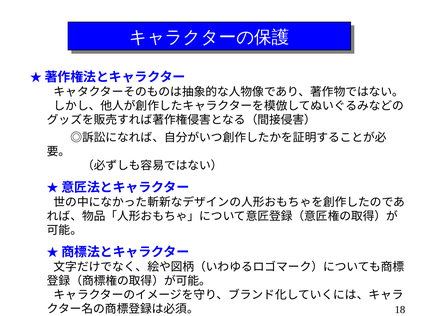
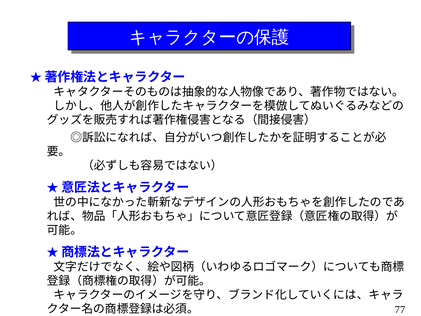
18: 18 -> 77 (400, 309)
